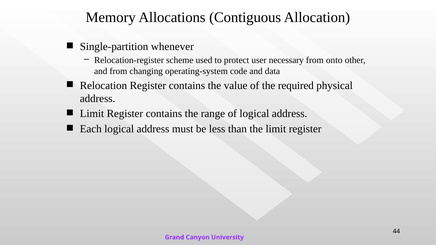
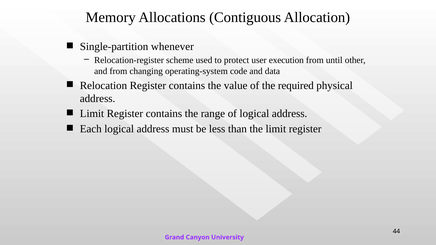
necessary: necessary -> execution (286, 60)
onto: onto -> until (334, 60)
